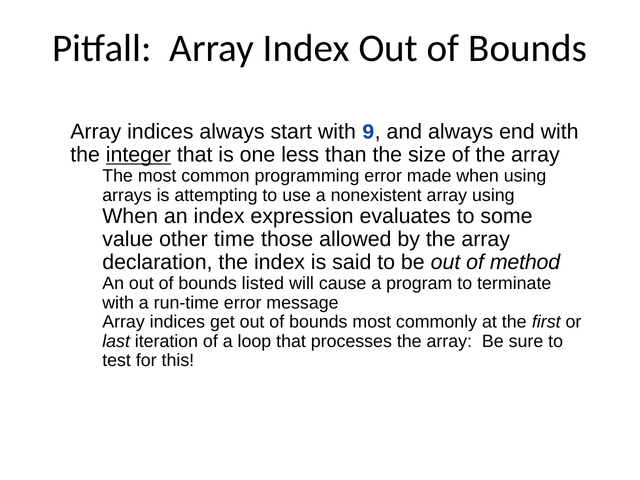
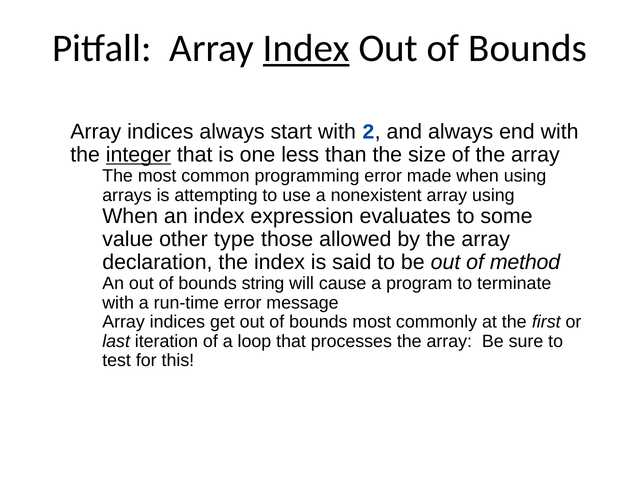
Index underline: none -> present (306, 49)
9: 9 -> 2 (368, 132)
time: time -> type (234, 239)
listed: listed -> string (263, 284)
